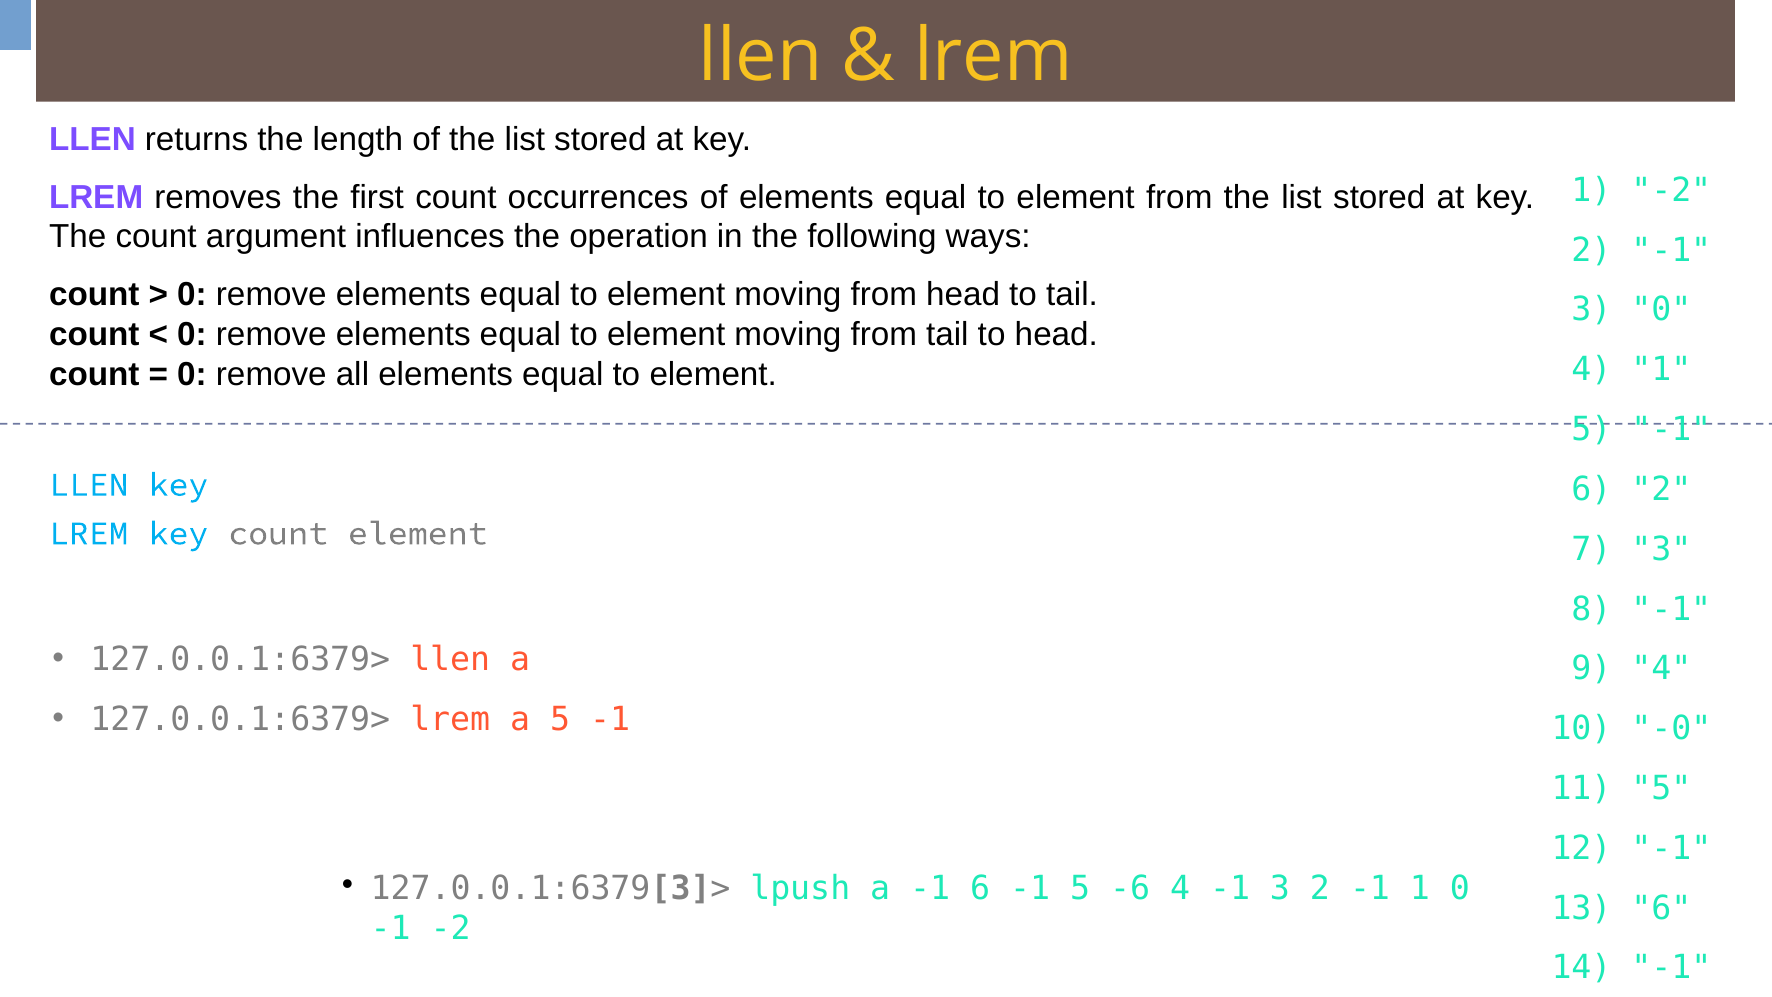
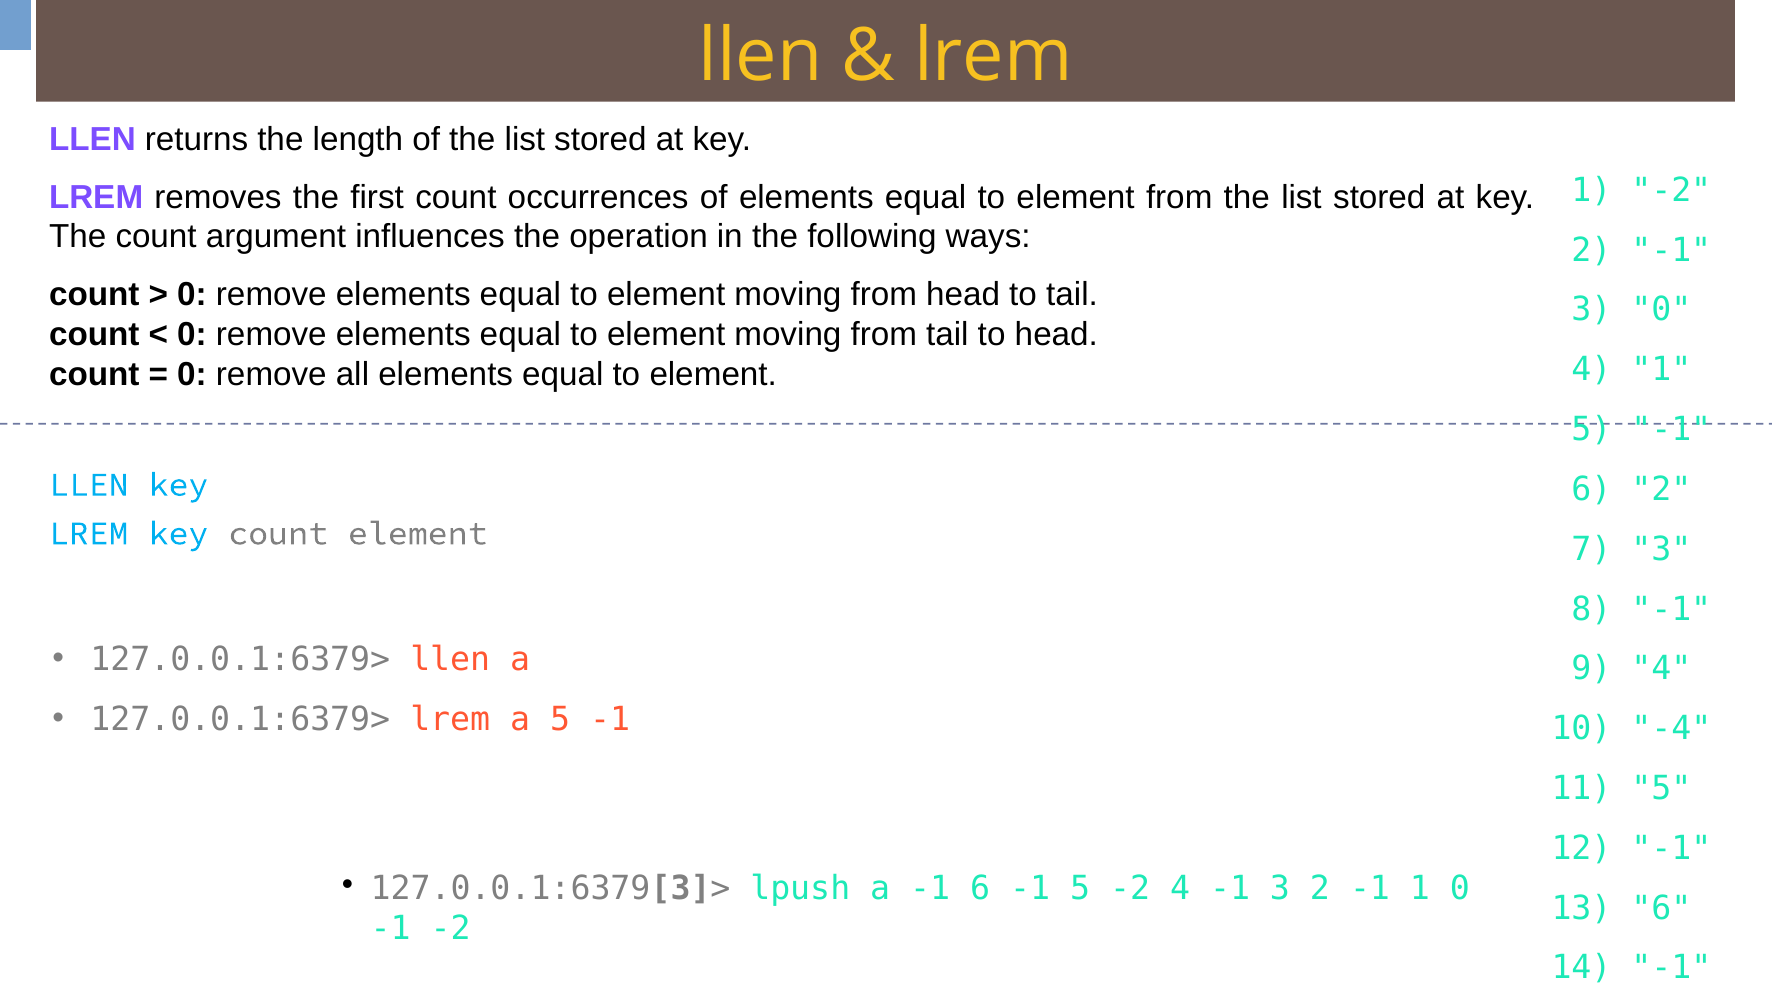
-0: -0 -> -4 (1671, 729)
5 -6: -6 -> -2 (1130, 888)
